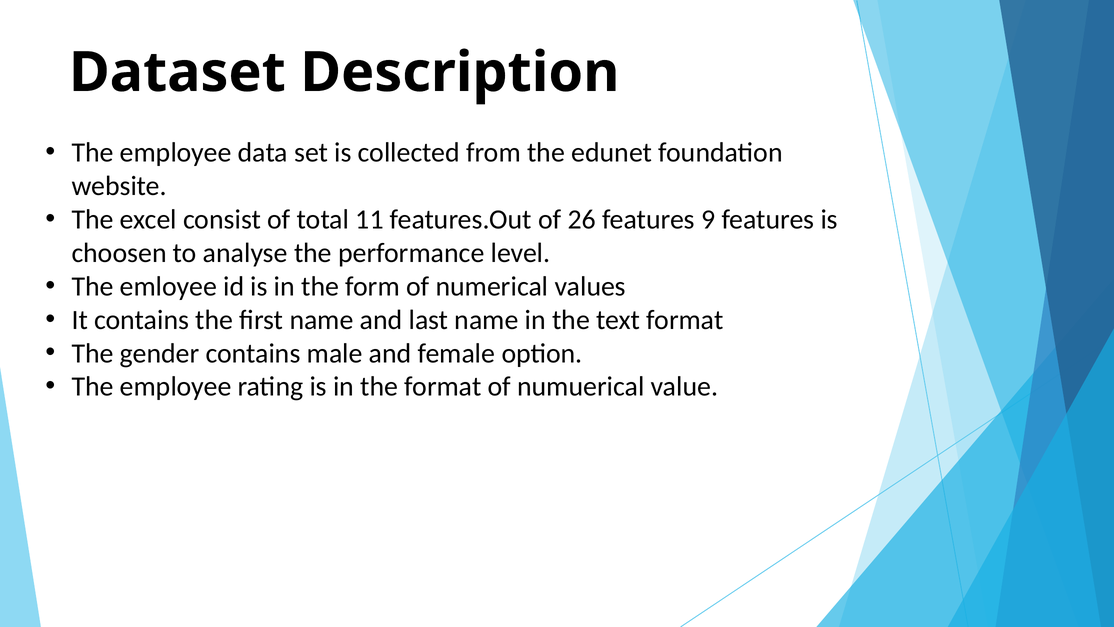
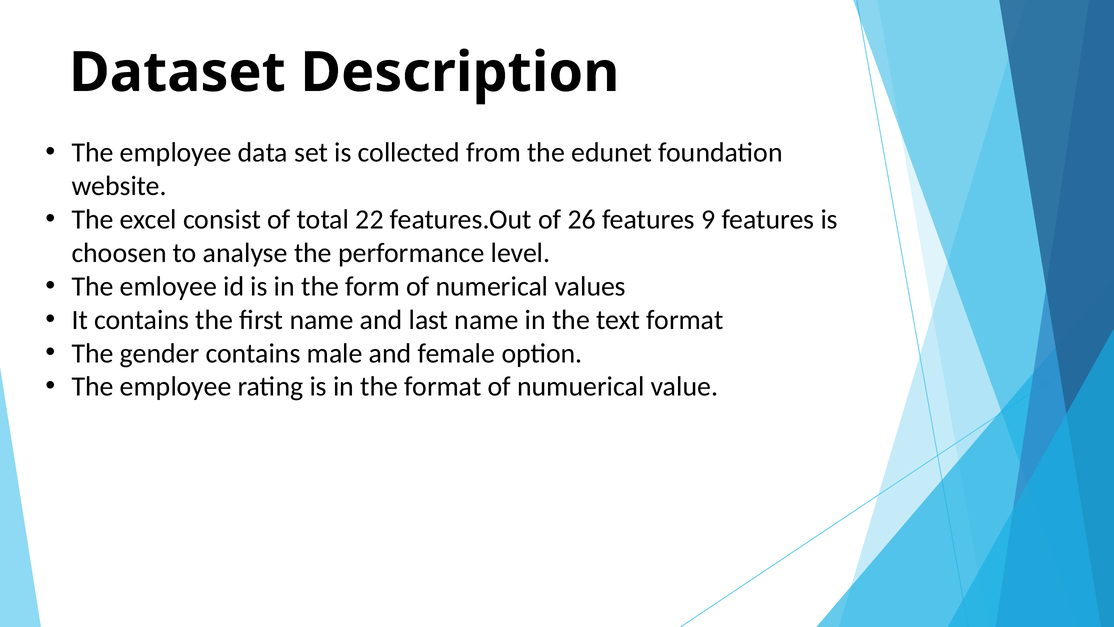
11: 11 -> 22 (370, 219)
